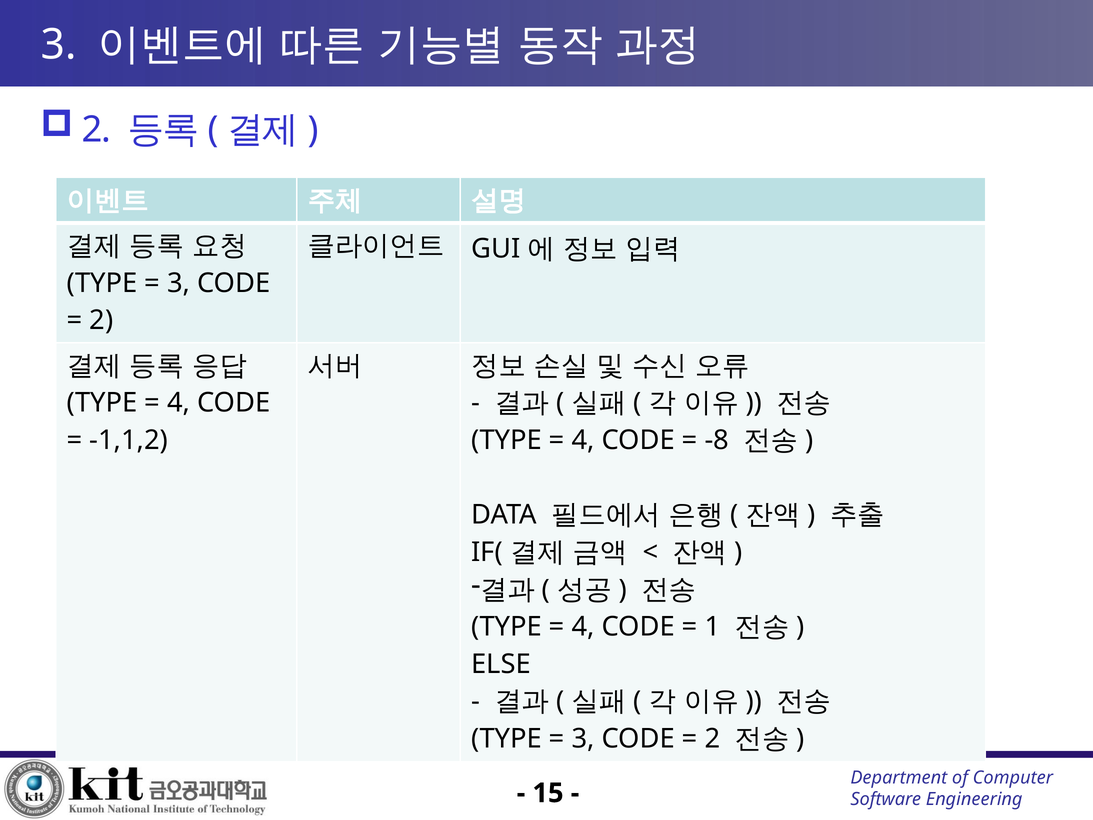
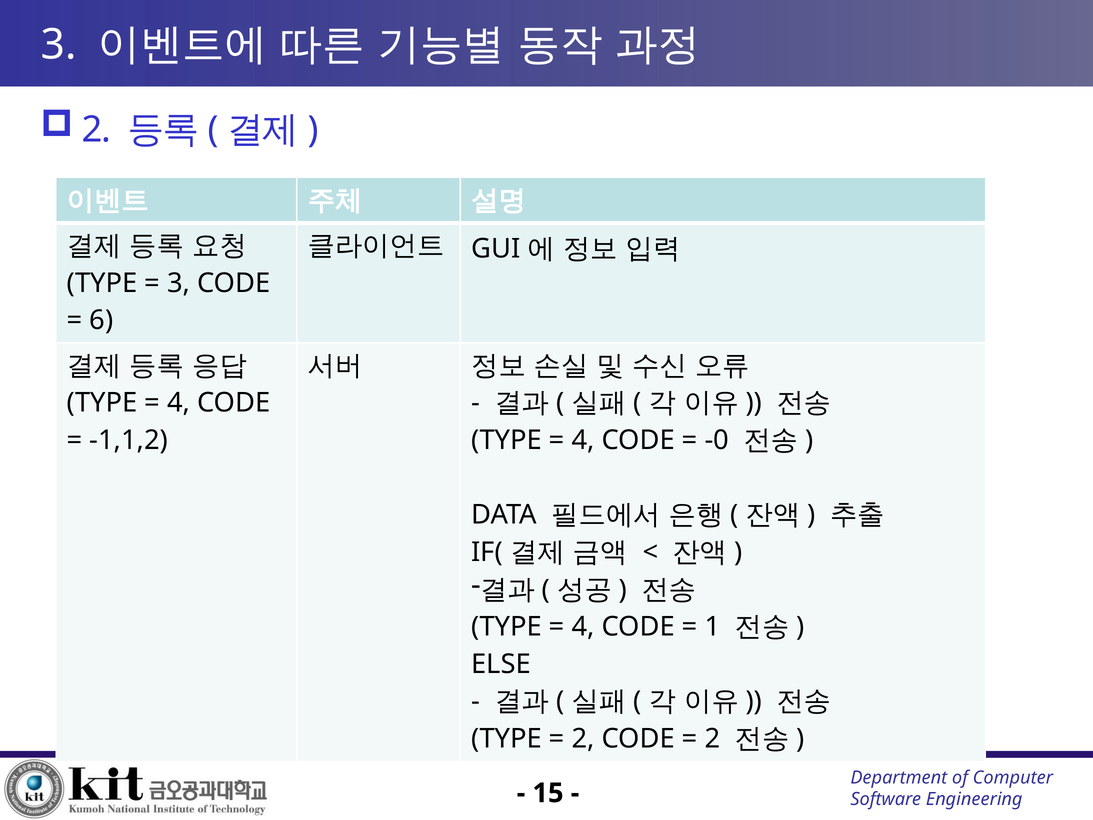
2: 2 -> 6 (101, 320)
-8: -8 -> -0 (717, 440)
3: 3 -> 2 (583, 739)
